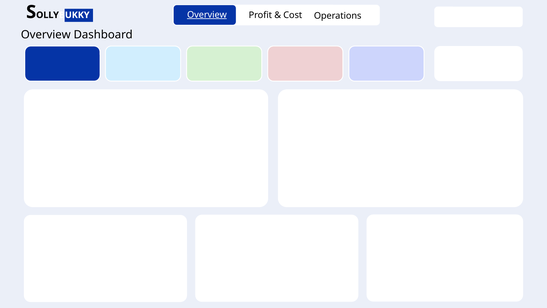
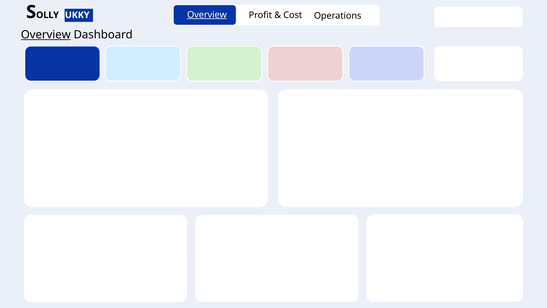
Overview underline: none -> present (46, 35)
